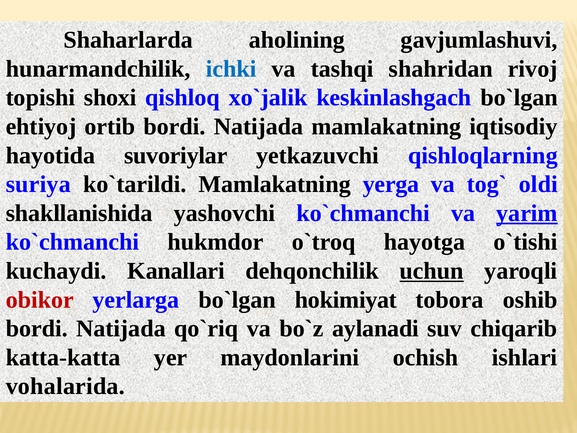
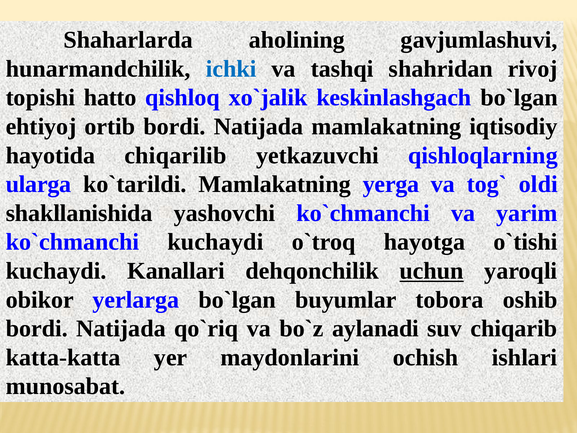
shoxi: shoxi -> hatto (110, 98)
suvoriylar: suvoriylar -> chiqarilib (175, 155)
suriya: suriya -> ularga (38, 184)
yarim underline: present -> none (527, 213)
hukmdor: hukmdor -> kuchaydi (215, 242)
obikor colour: red -> black (40, 300)
hokimiyat: hokimiyat -> buyumlar (346, 300)
vohalarida: vohalarida -> munosabat (65, 386)
